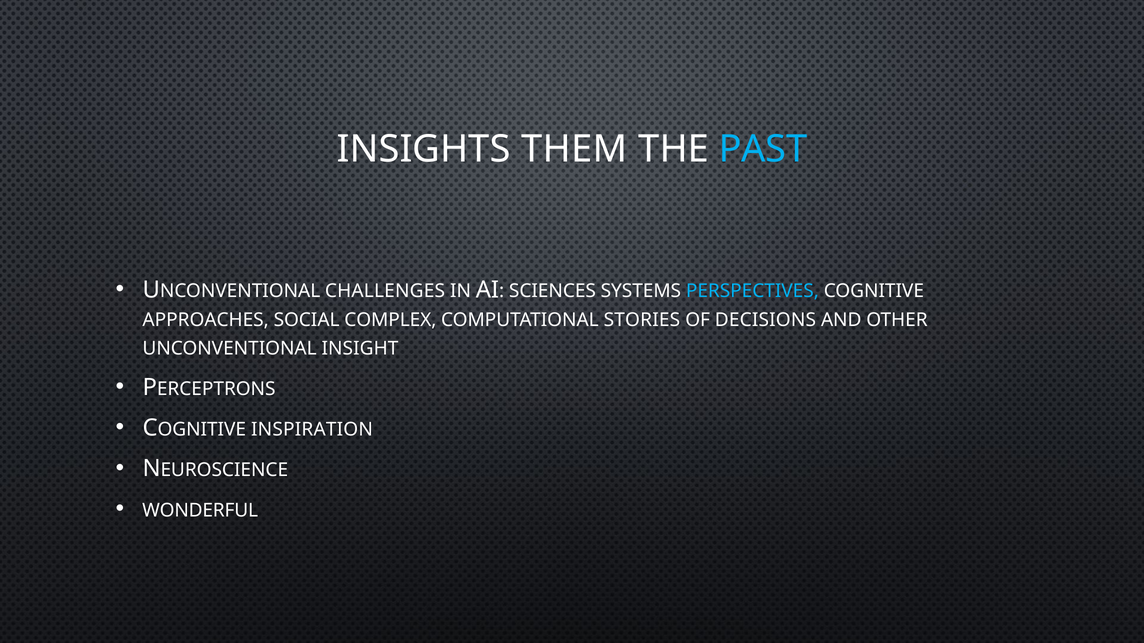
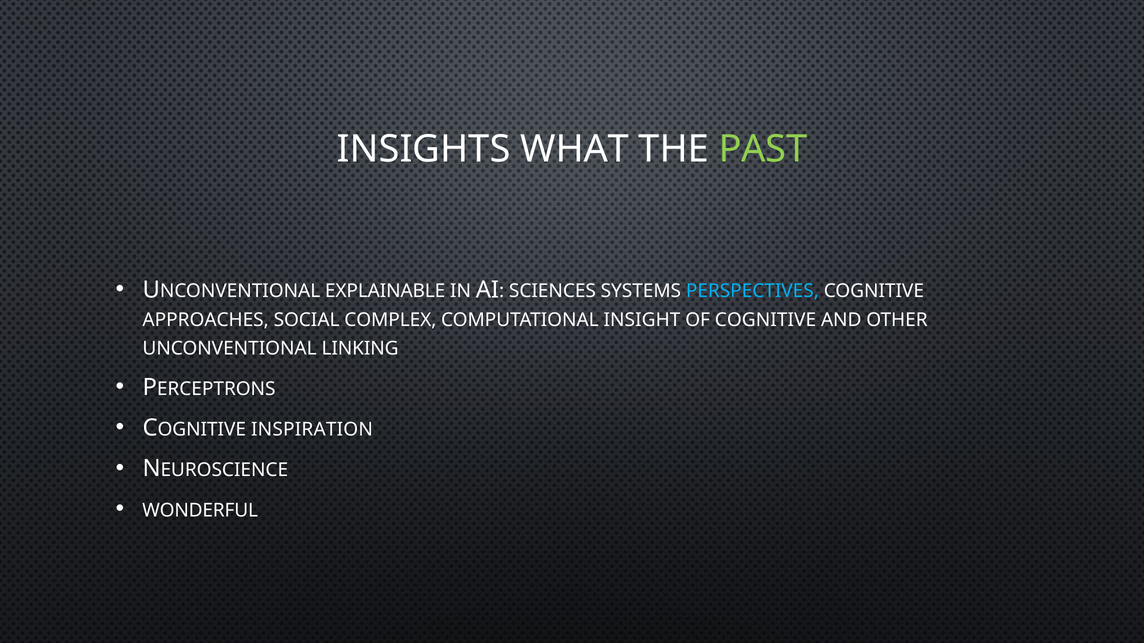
THEM: THEM -> WHAT (575, 149)
PAST colour: light blue -> light green (763, 149)
CHALLENGES: CHALLENGES -> EXPLAINABLE (385, 291)
STORIES: STORIES -> INSIGHT (642, 320)
OF DECISIONS: DECISIONS -> COGNITIVE (765, 320)
INSIGHT: INSIGHT -> LINKING (360, 349)
